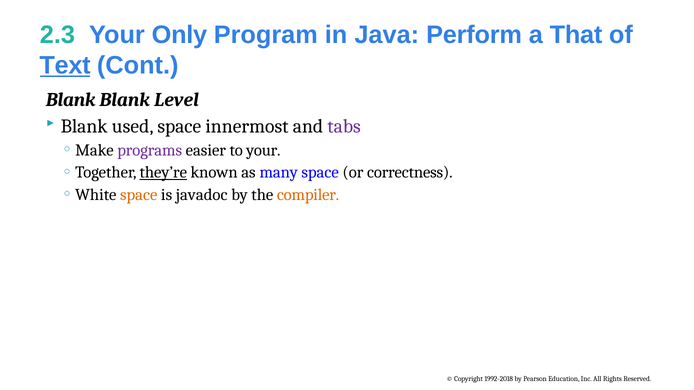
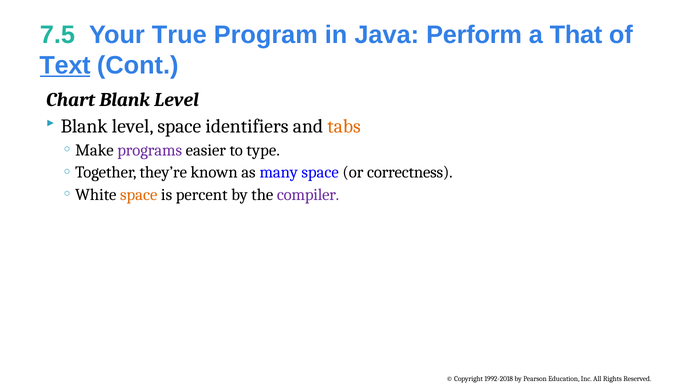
2.3: 2.3 -> 7.5 (57, 35)
Only: Only -> True (179, 35)
Blank: Blank -> Chart (71, 100)
used: used -> level (133, 126)
innermost: innermost -> identifiers (247, 126)
tabs colour: purple -> orange (344, 126)
to your: your -> type (263, 150)
they’re underline: present -> none (163, 172)
javadoc: javadoc -> percent (202, 195)
compiler colour: orange -> purple (308, 195)
